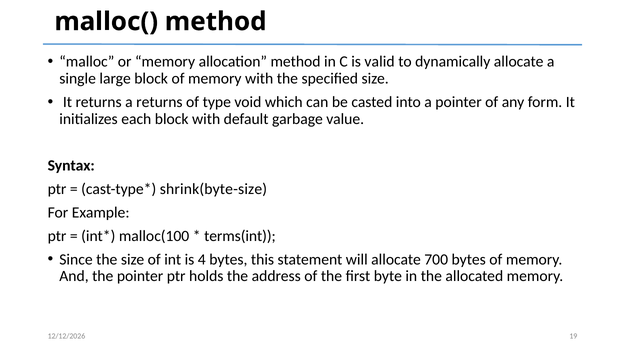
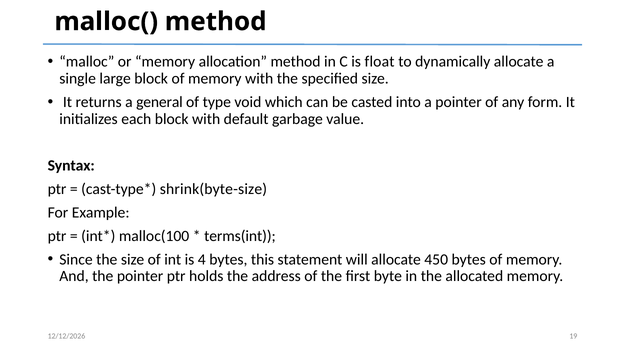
valid: valid -> float (380, 62)
a returns: returns -> general (159, 102)
700: 700 -> 450 (436, 259)
